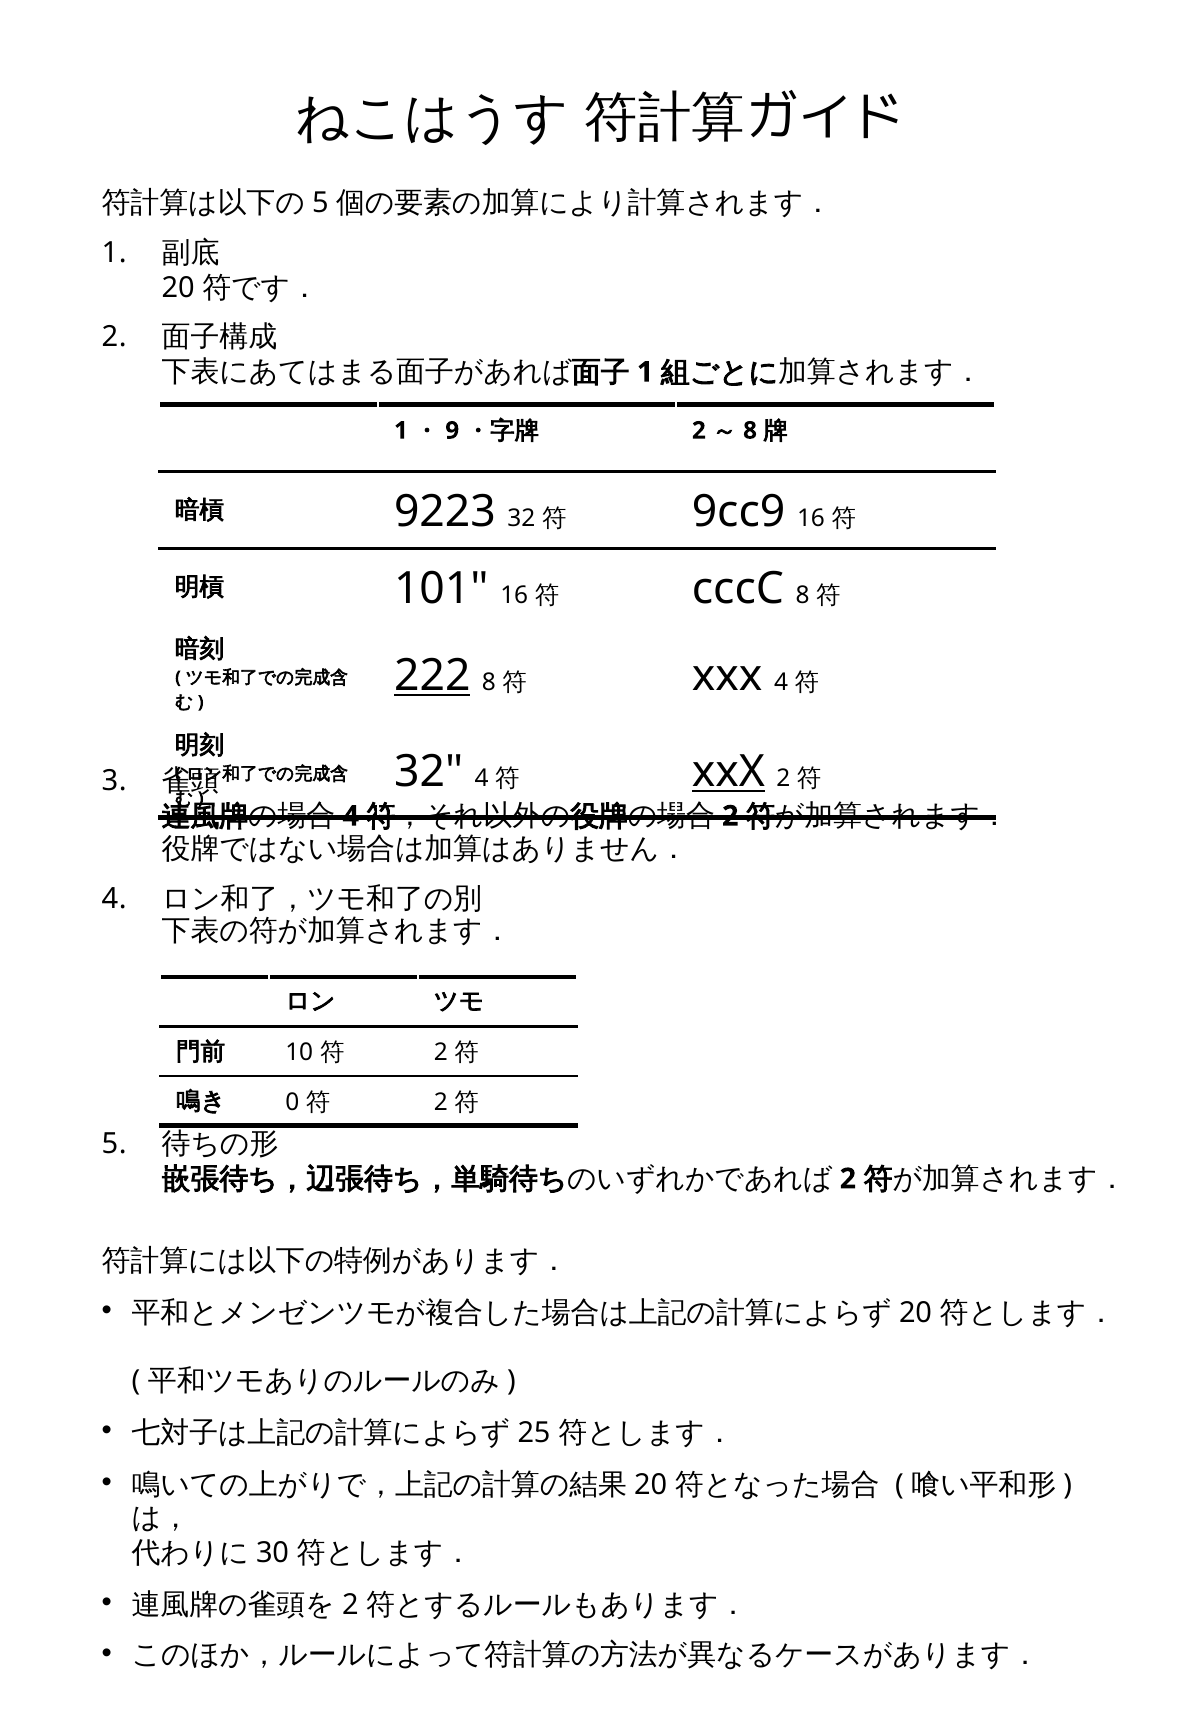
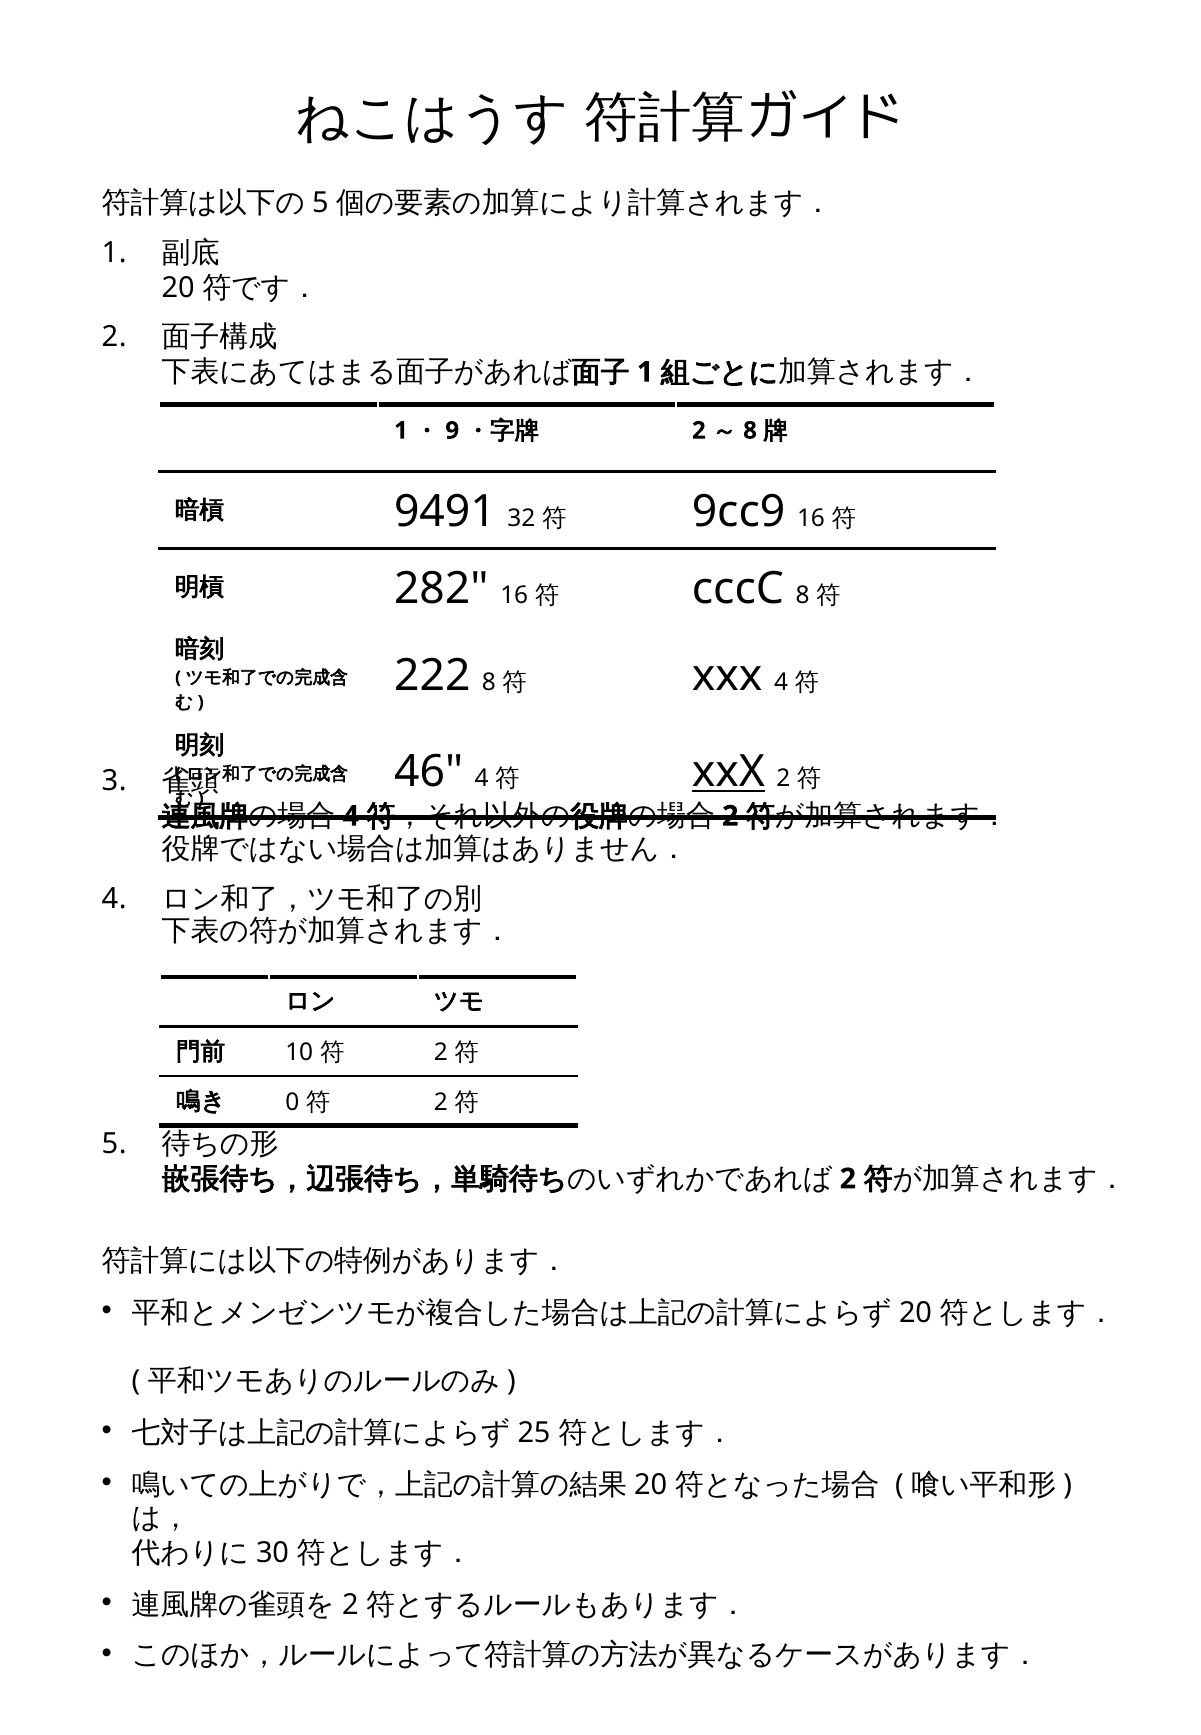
9223: 9223 -> 9491 (445, 512)
101: 101 -> 282 (441, 589)
222 underline: present -> none (432, 676)
32: 32 -> 46 (429, 772)
